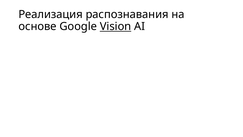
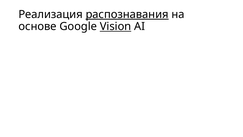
распознавания underline: none -> present (127, 14)
